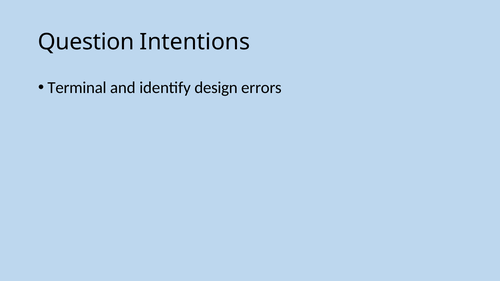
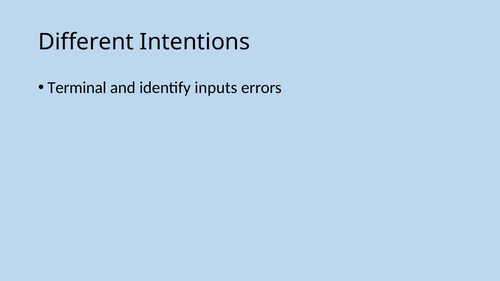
Question: Question -> Different (86, 42)
design: design -> inputs (216, 88)
